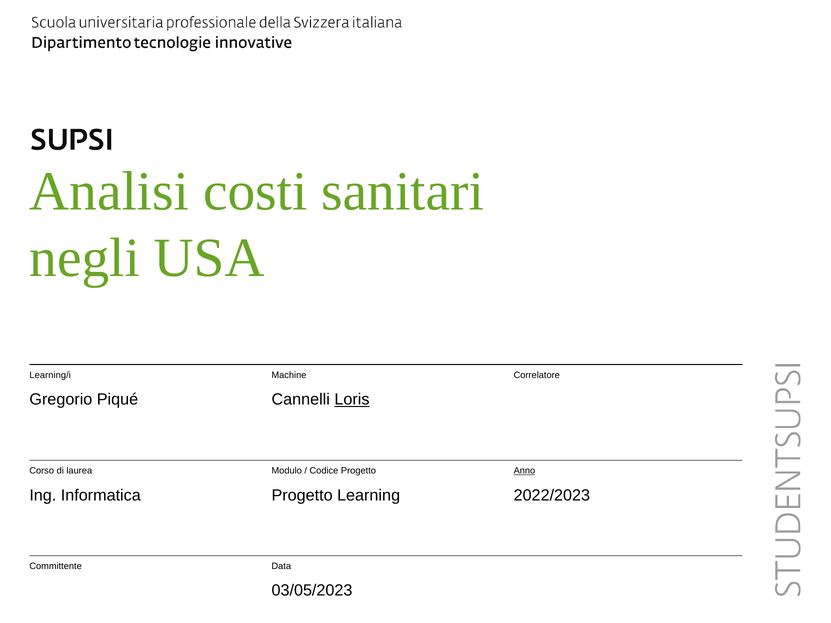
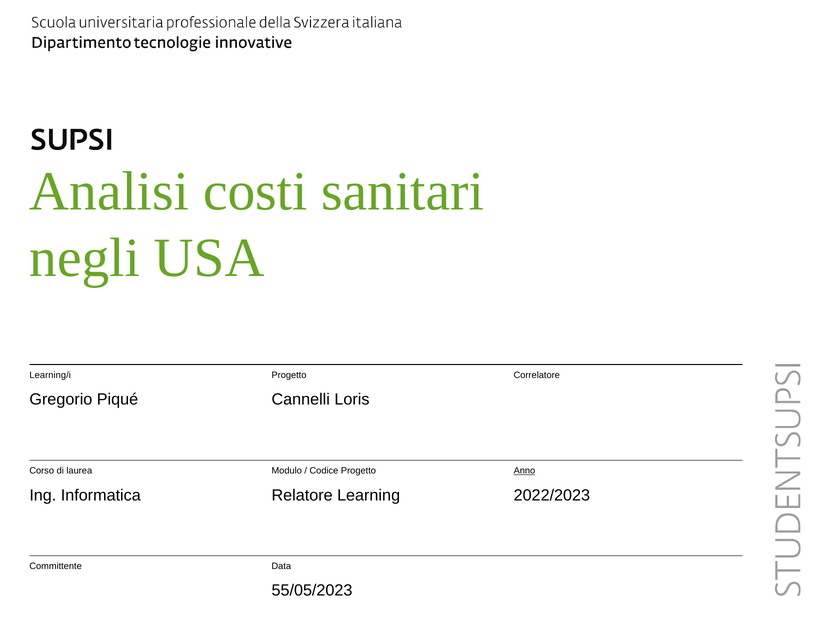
Machine: Machine -> Progetto (289, 375)
Loris underline: present -> none (352, 400)
Progetto: Progetto -> Relatore (302, 495)
03/05/2023: 03/05/2023 -> 55/05/2023 (312, 591)
